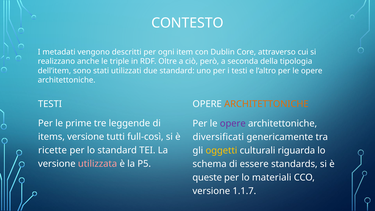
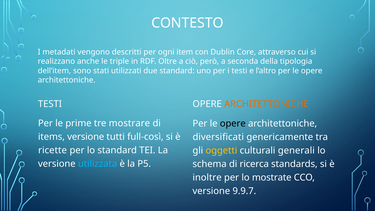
leggende: leggende -> mostrare (129, 123)
opere colour: purple -> black (233, 124)
riguarda: riguarda -> generali (296, 151)
utilizzata colour: pink -> light blue (98, 164)
essere: essere -> ricerca (254, 164)
queste: queste -> inoltre (207, 178)
materiali: materiali -> mostrate (272, 178)
1.1.7: 1.1.7 -> 9.9.7 (244, 191)
